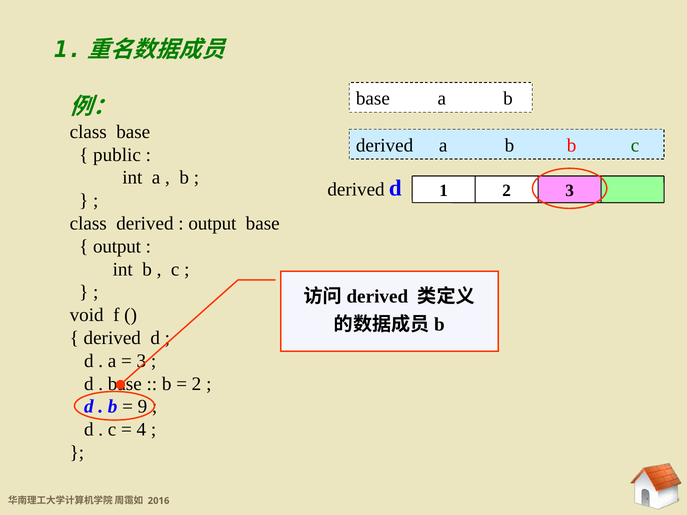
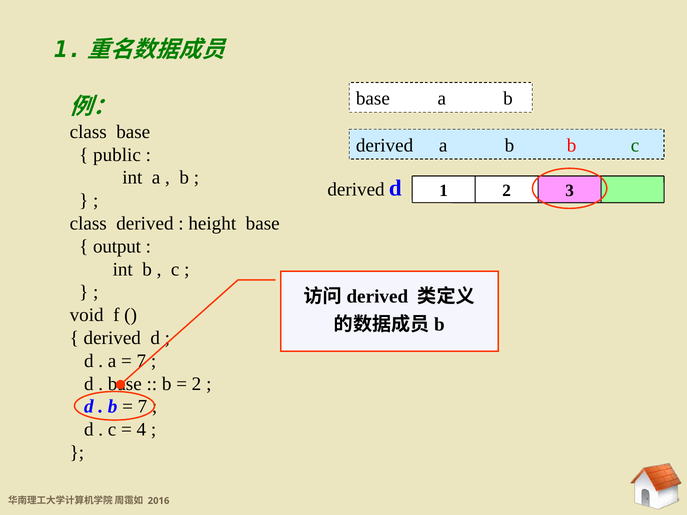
output: output -> height (212, 224)
3: 3 -> 7 (141, 361)
9: 9 -> 7 (142, 407)
